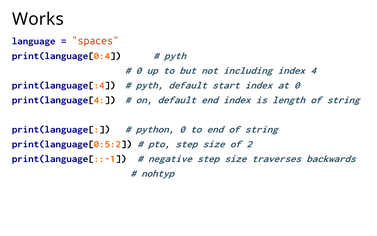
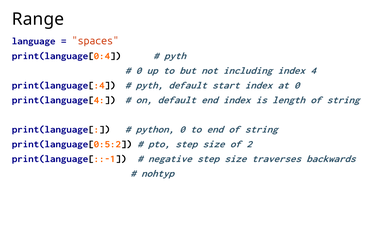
Works: Works -> Range (38, 19)
